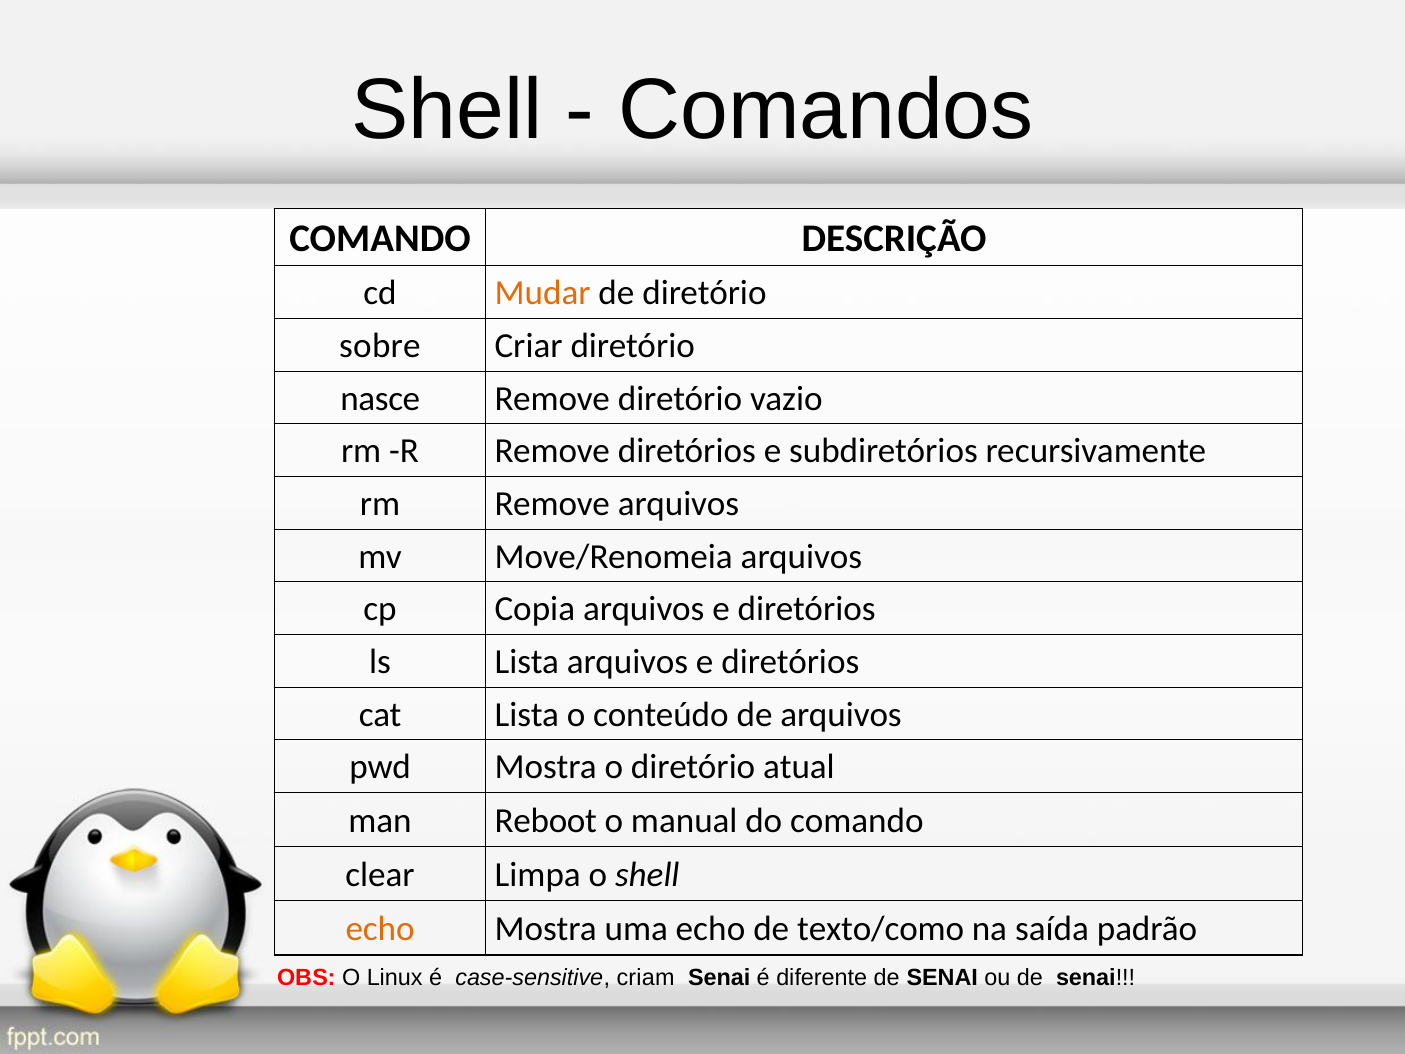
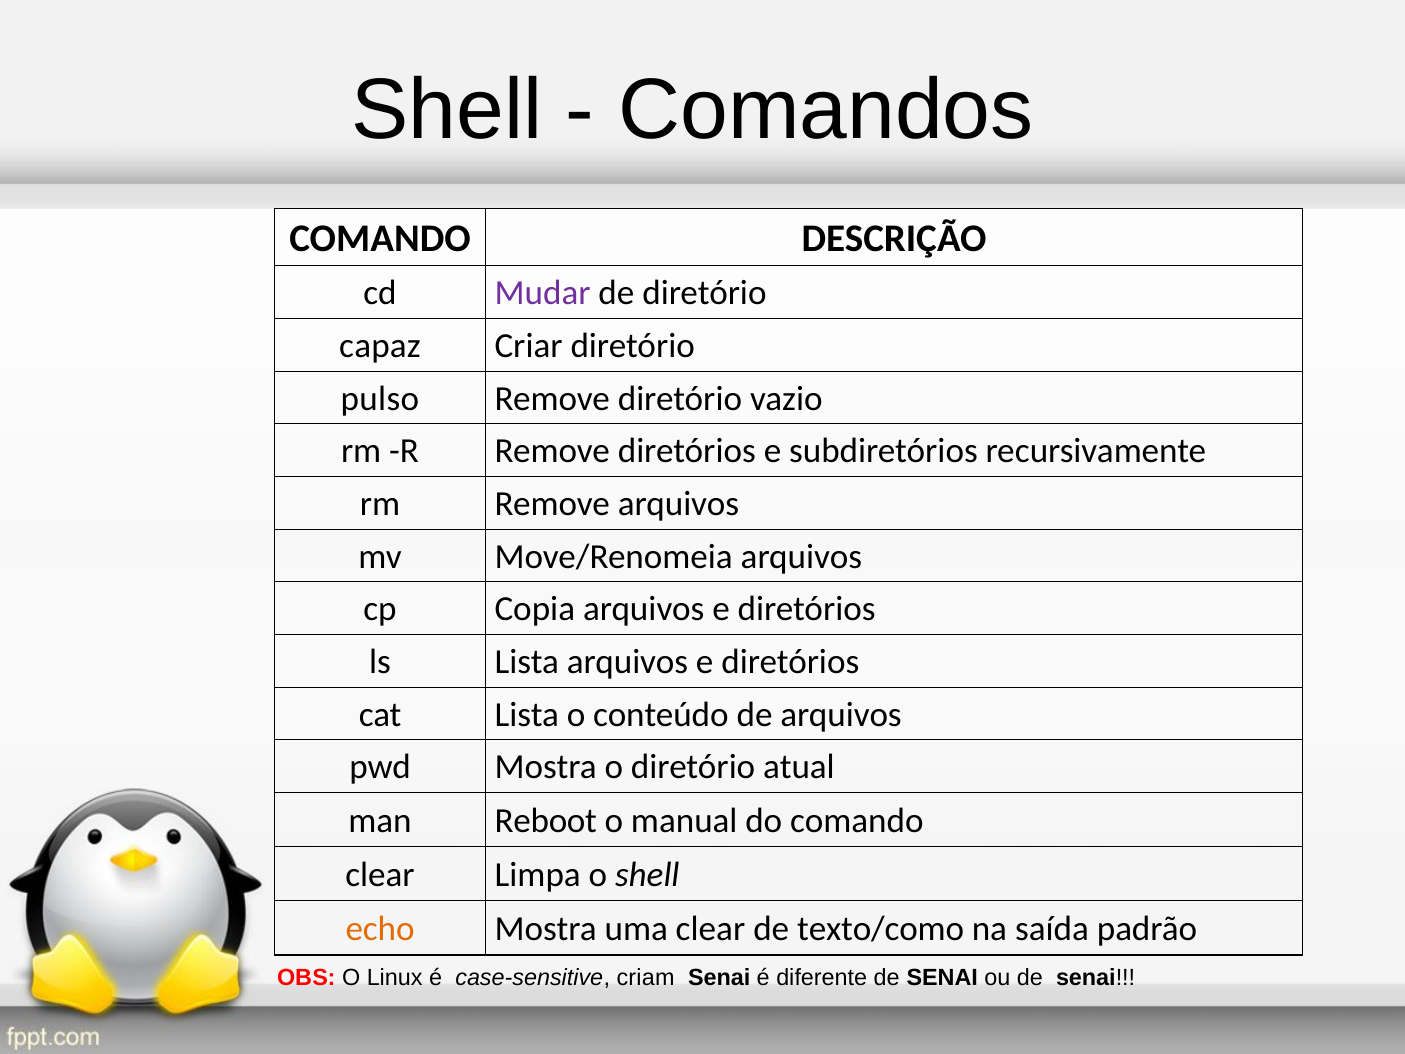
Mudar colour: orange -> purple (543, 293)
sobre: sobre -> capaz (380, 346)
nasce: nasce -> pulso (380, 398)
uma echo: echo -> clear (710, 929)
